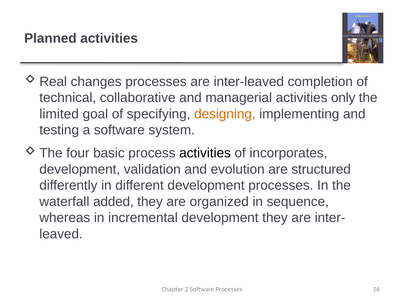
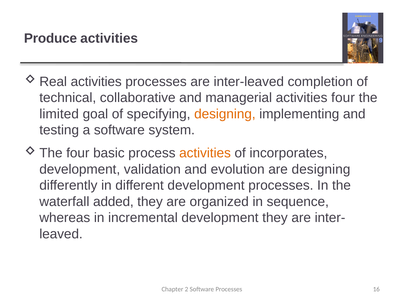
Planned: Planned -> Produce (51, 38)
changes: changes -> activities (96, 82)
activities only: only -> four (343, 98)
activities colour: black -> orange (205, 153)
are structured: structured -> designing (321, 169)
